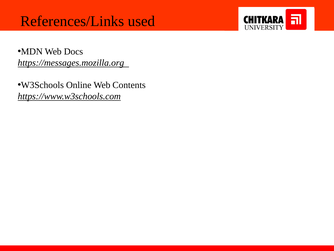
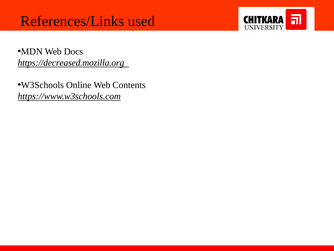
https://messages.mozilla.org: https://messages.mozilla.org -> https://decreased.mozilla.org (71, 63)
